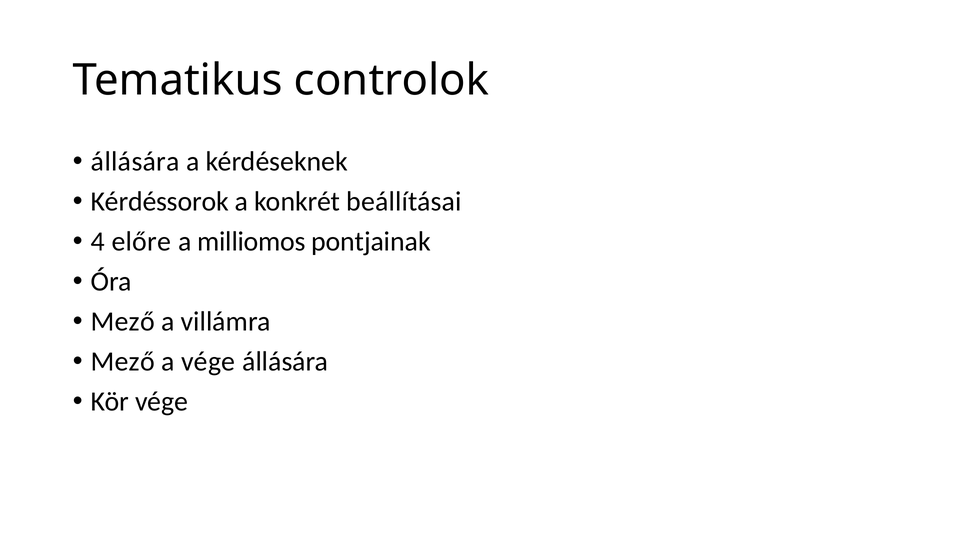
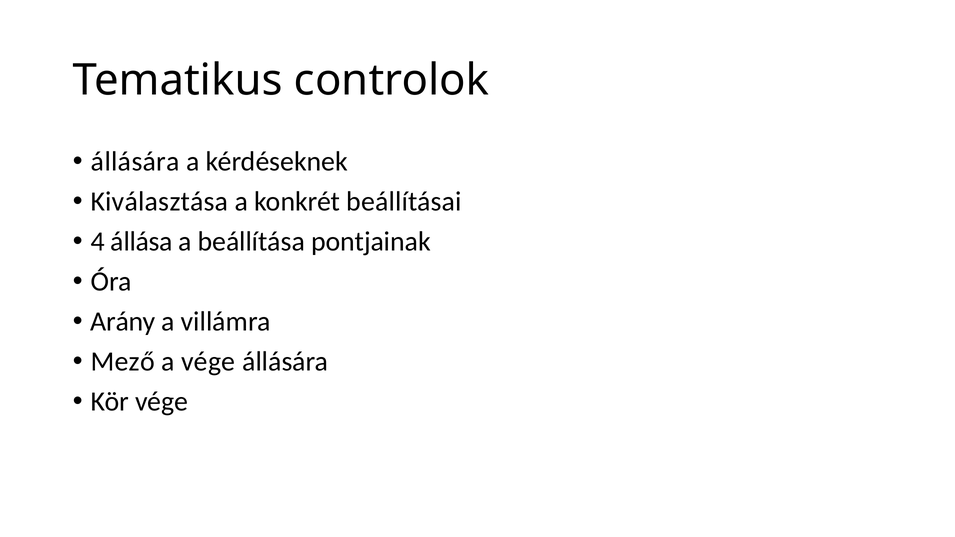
Kérdéssorok: Kérdéssorok -> Kiválasztása (160, 202)
előre: előre -> állása (142, 242)
milliomos: milliomos -> beállítása (251, 242)
Mező: Mező -> Arány (123, 322)
